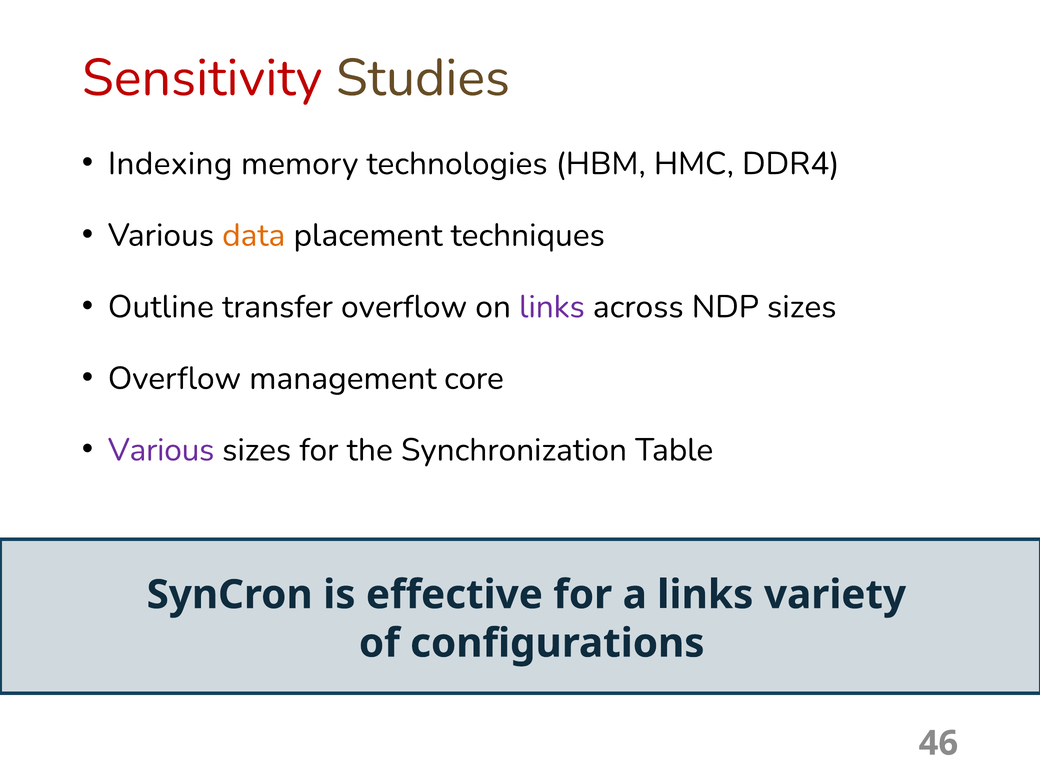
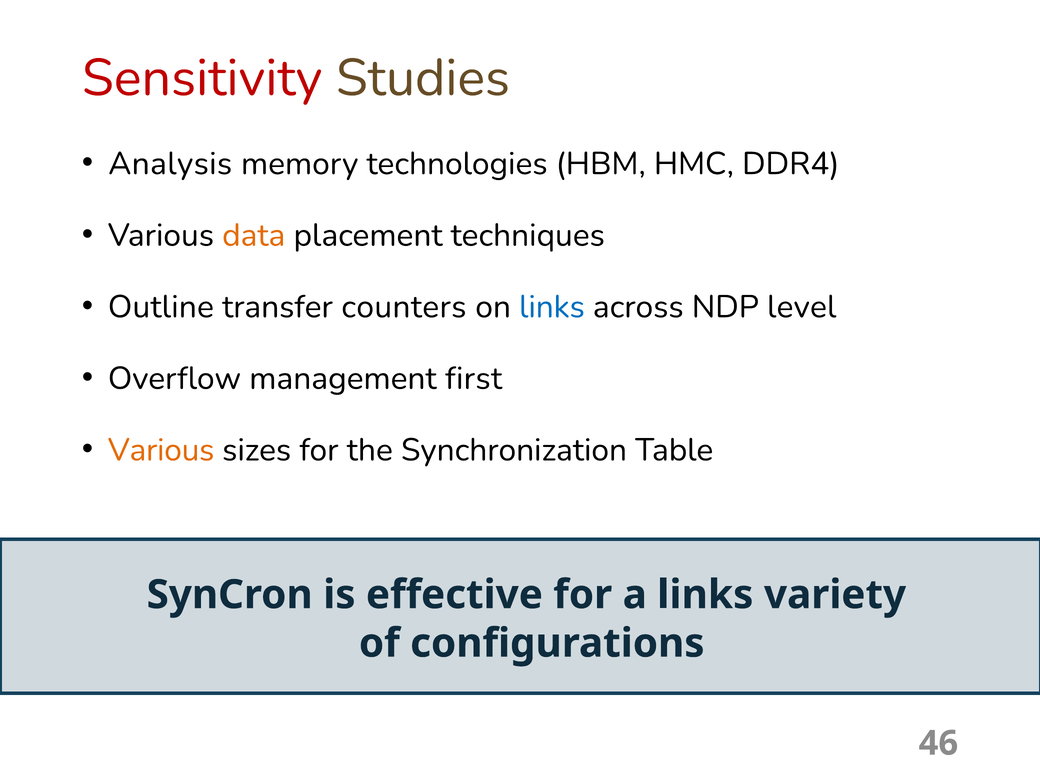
Indexing: Indexing -> Analysis (170, 164)
transfer overflow: overflow -> counters (404, 307)
links colour: purple -> blue (552, 307)
NDP sizes: sizes -> level (802, 307)
core: core -> first (474, 378)
Various colour: purple -> orange (161, 450)
